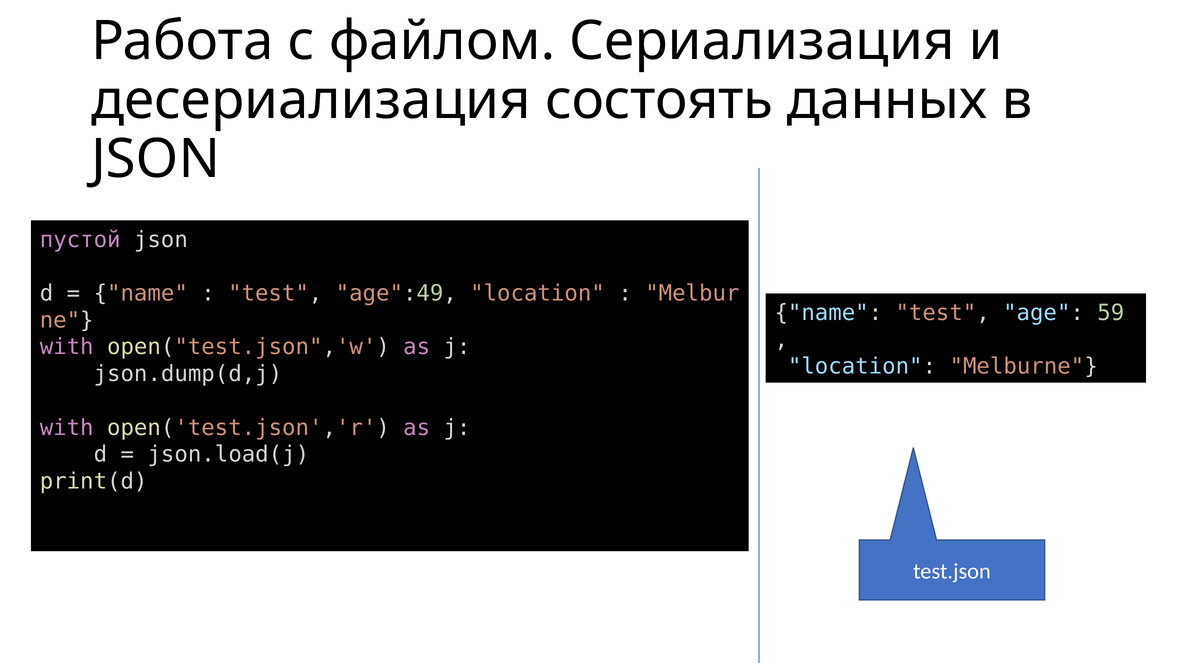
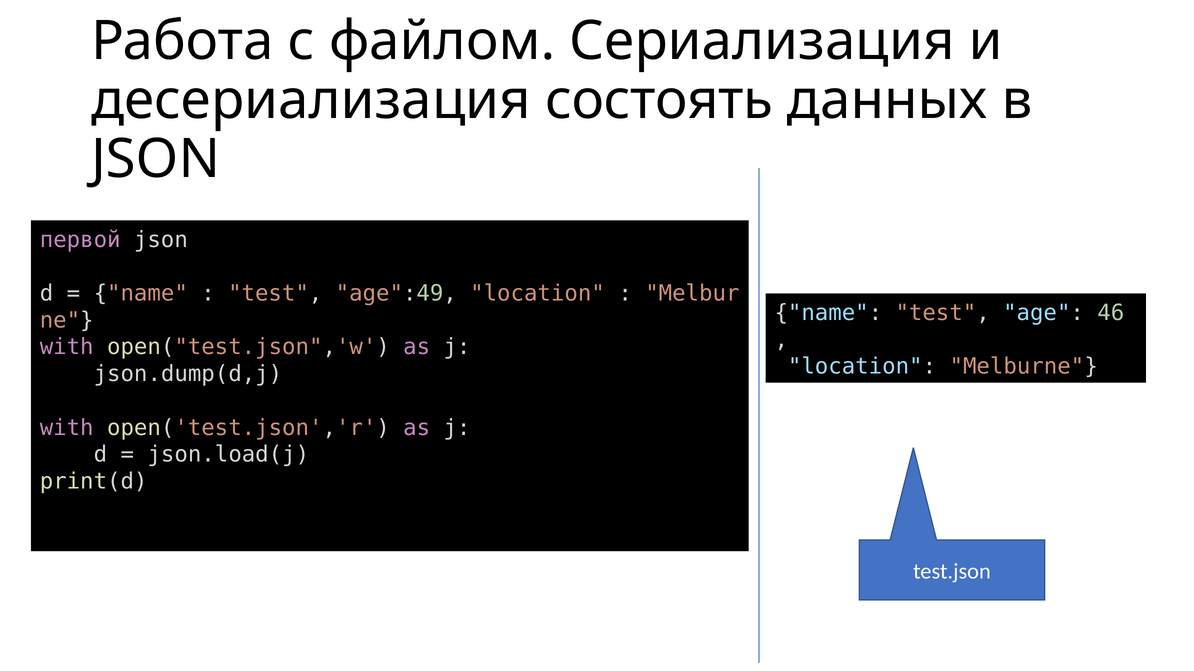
пустой: пустой -> первой (80, 240)
59: 59 -> 46 (1111, 313)
